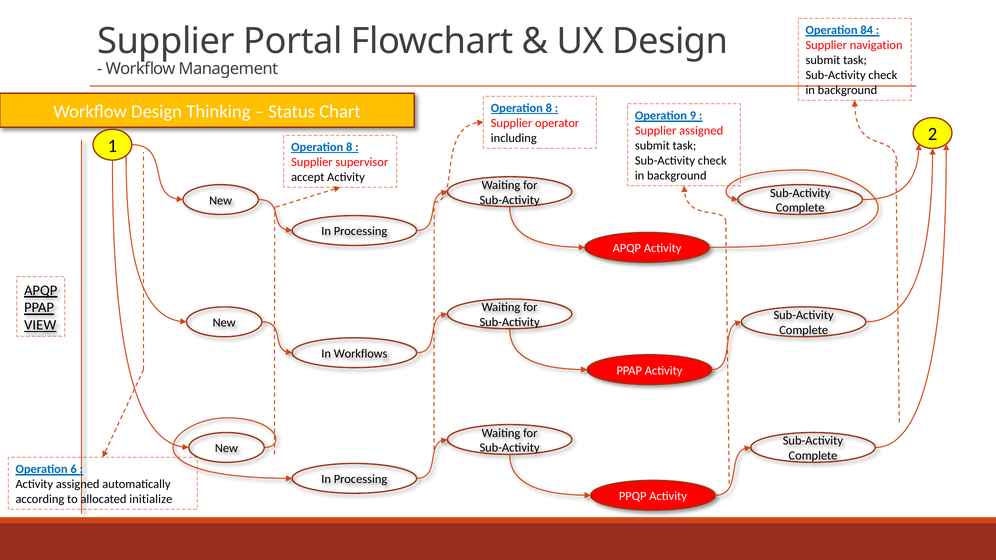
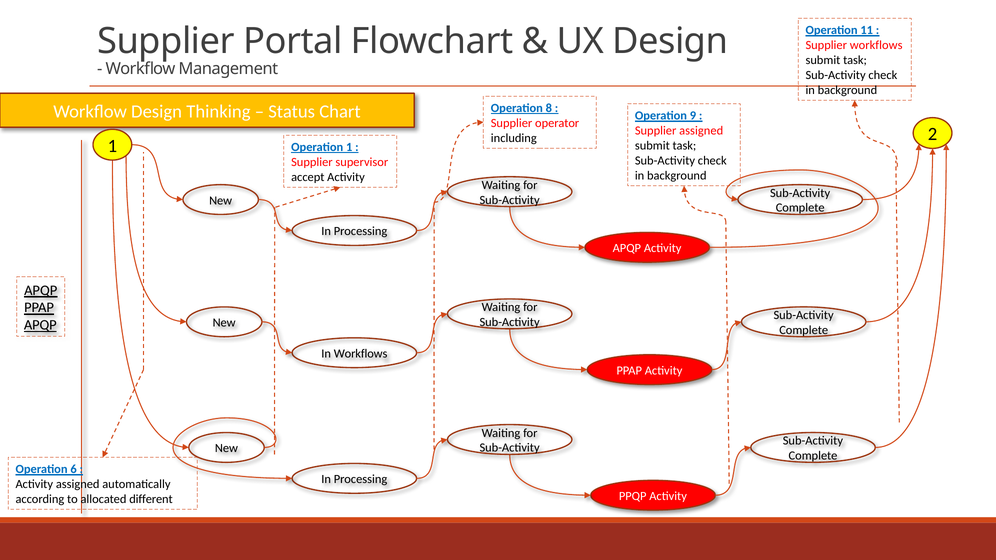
84: 84 -> 11 (867, 30)
Supplier navigation: navigation -> workflows (876, 45)
8: 8 -> 1 (349, 147)
VIEW: VIEW -> APQP (40, 325)
initialize: initialize -> different (151, 499)
